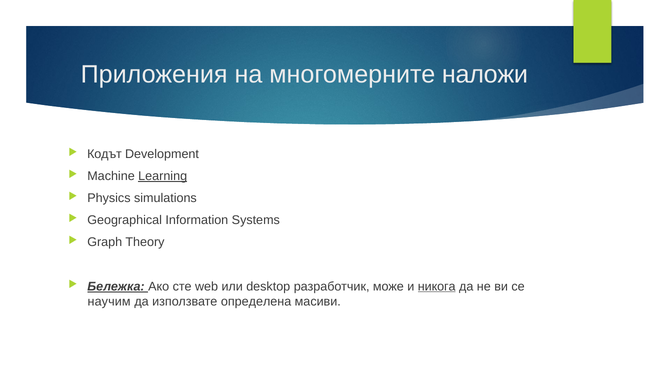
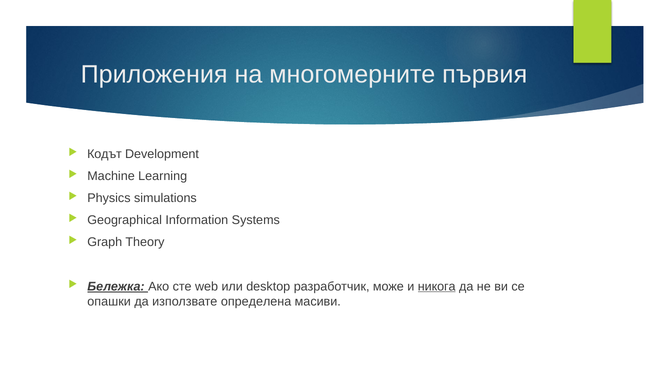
наложи: наложи -> първия (485, 75)
Learning underline: present -> none (163, 176)
научим: научим -> опашки (109, 301)
